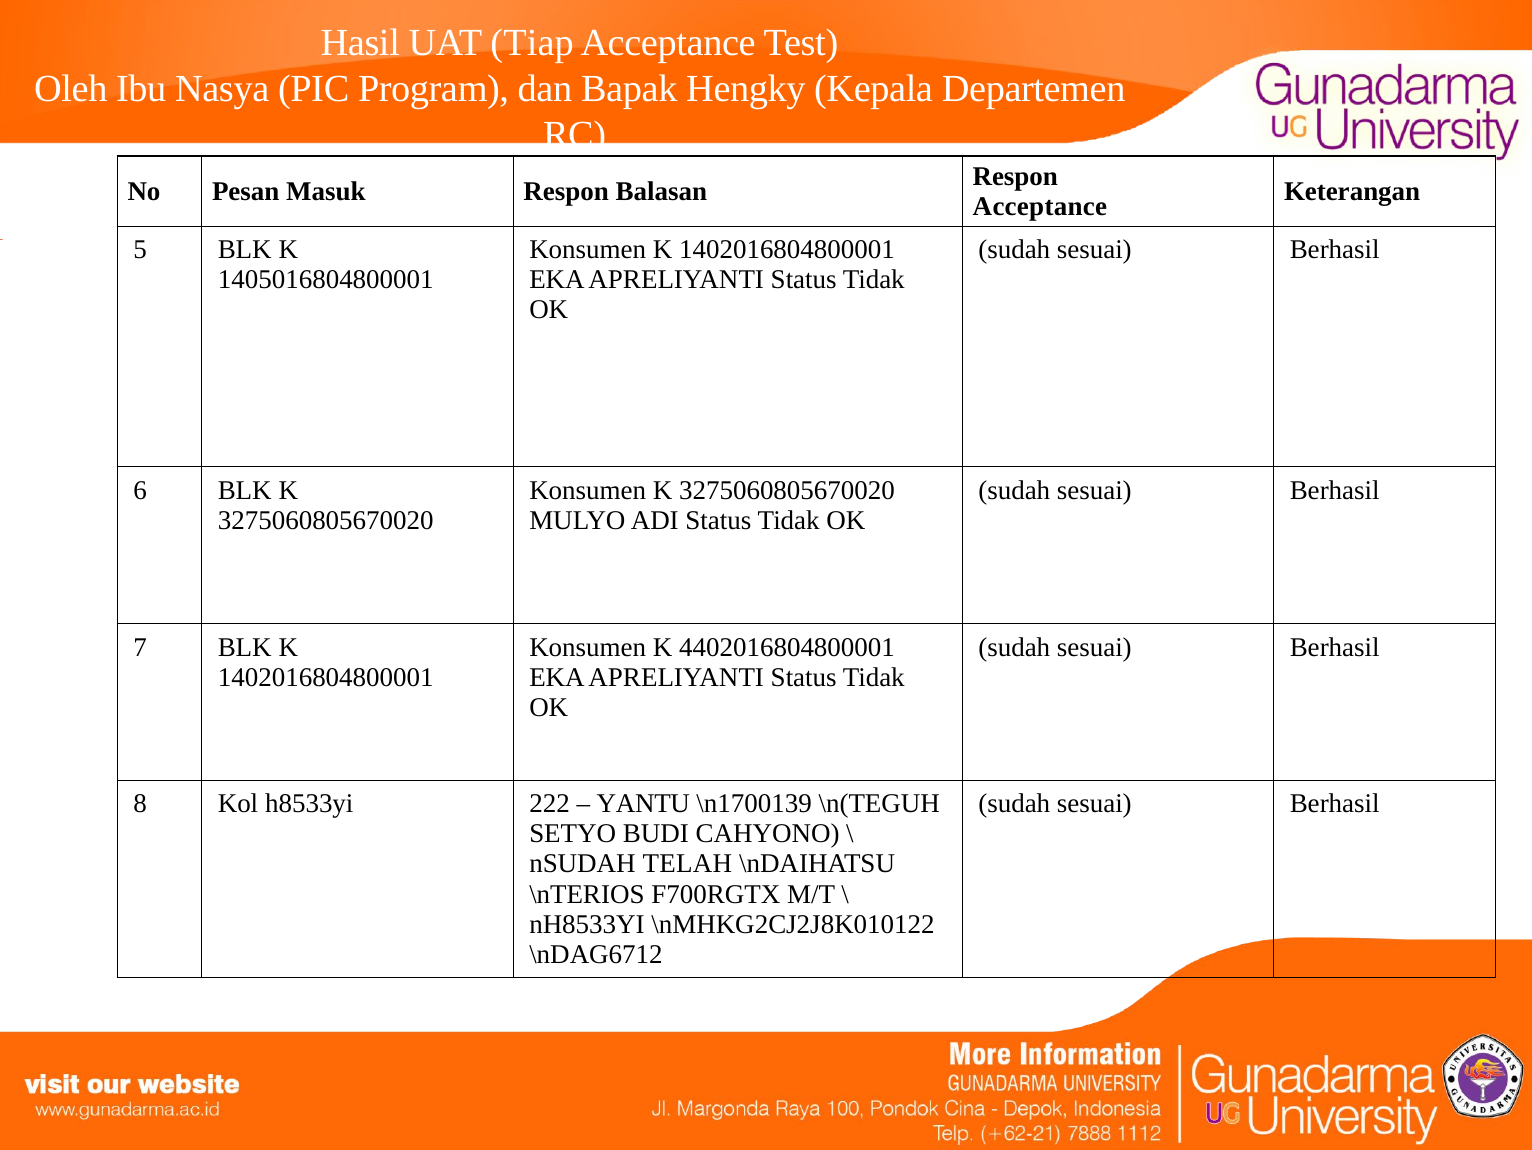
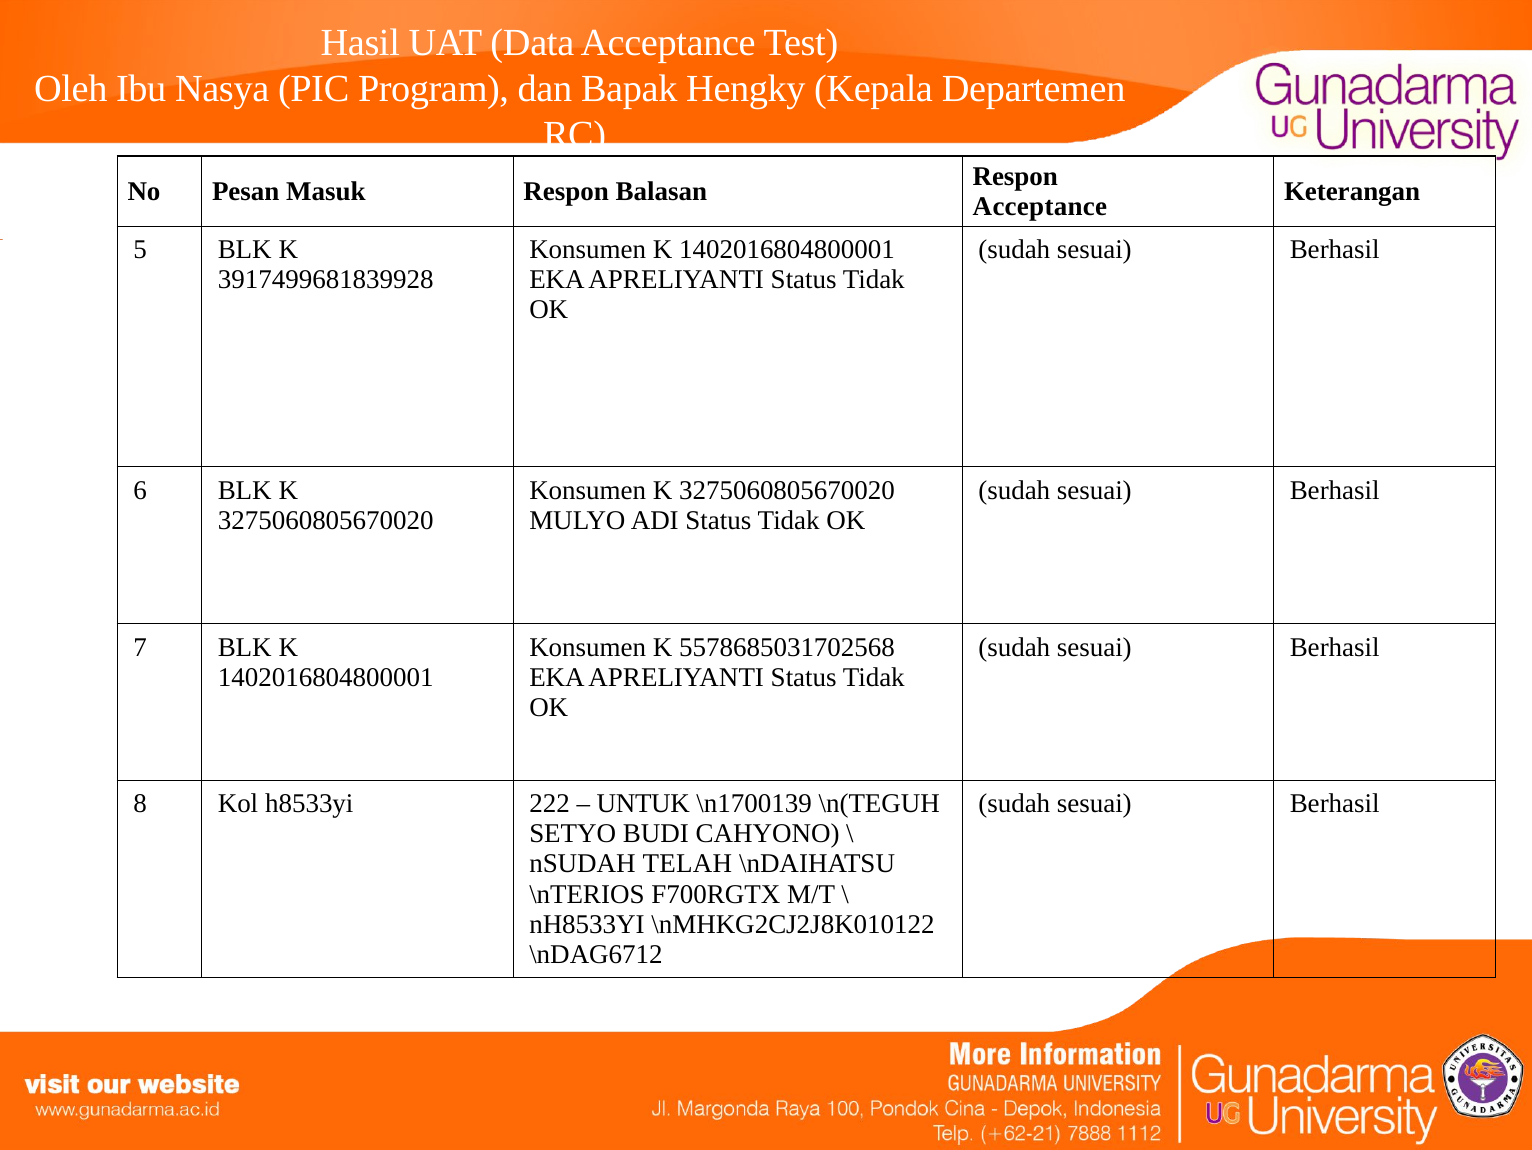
Tiap: Tiap -> Data (532, 42)
1405016804800001: 1405016804800001 -> 3917499681839928 (326, 280)
4402016804800001: 4402016804800001 -> 5578685031702568 (787, 647)
YANTU: YANTU -> UNTUK (643, 804)
